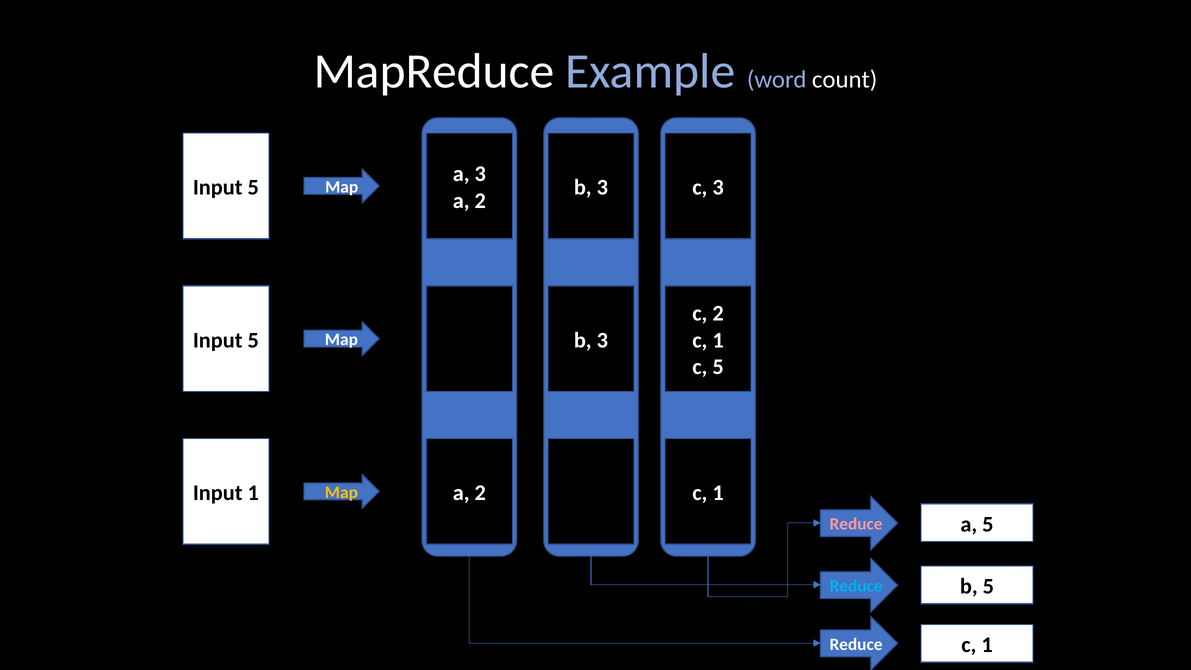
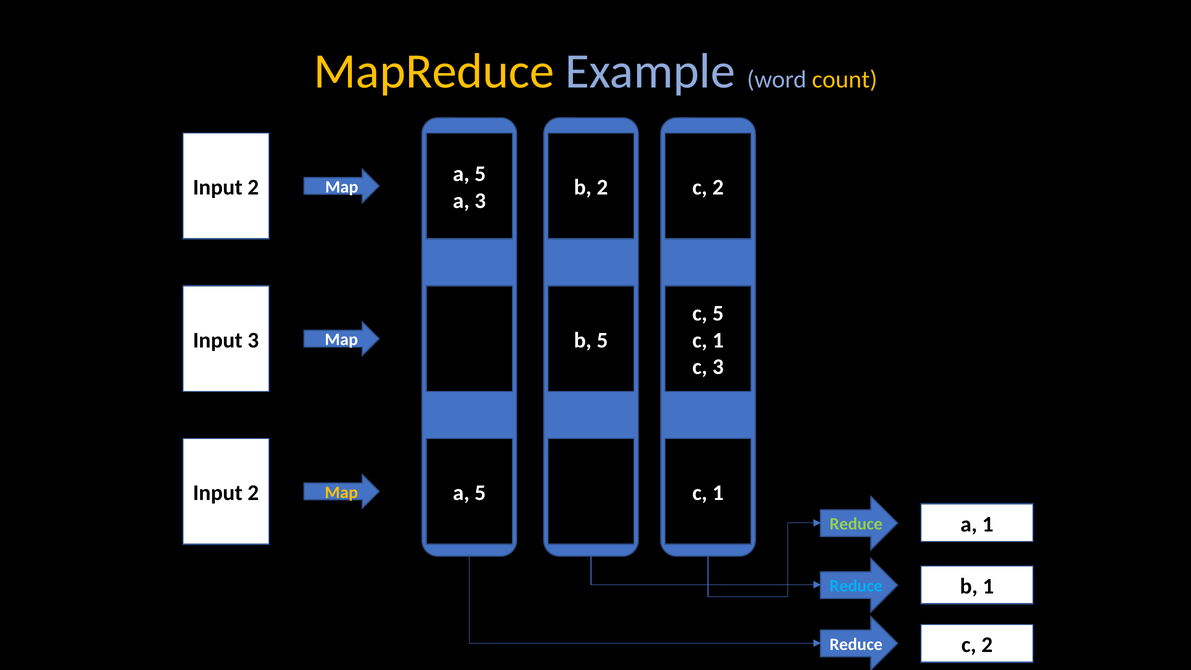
MapReduce colour: white -> yellow (434, 71)
count colour: white -> yellow (845, 79)
3: 3 -> 5 (480, 174)
5: 5 -> 2 (253, 187)
3: 3 -> 2 (602, 187)
3: 3 -> 2 (718, 187)
2: 2 -> 3 (480, 201)
c 2: 2 -> 5 (718, 313)
5: 5 -> 3 (253, 340)
3: 3 -> 5 (602, 340)
c 5: 5 -> 3 (718, 367)
1: 1 -> 2 (253, 493)
2: 2 -> 5 (480, 493)
a 5: 5 -> 1 (988, 524)
Reduce colour: pink -> light green (856, 524)
b 5: 5 -> 1 (988, 586)
1: 1 -> 2 (987, 645)
